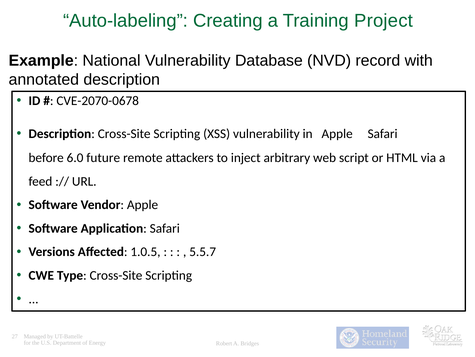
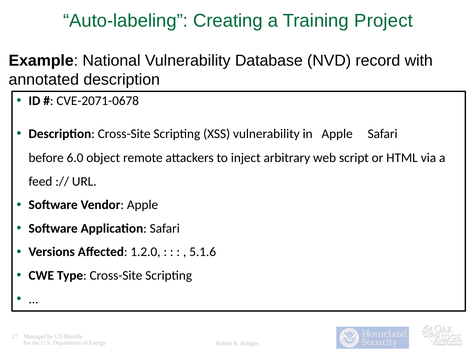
CVE-2070-0678: CVE-2070-0678 -> CVE-2071-0678 (98, 100)
future: future -> object (103, 157)
1.0.5: 1.0.5 -> 1.2.0 (145, 251)
5.5.7: 5.5.7 -> 5.1.6 (203, 251)
